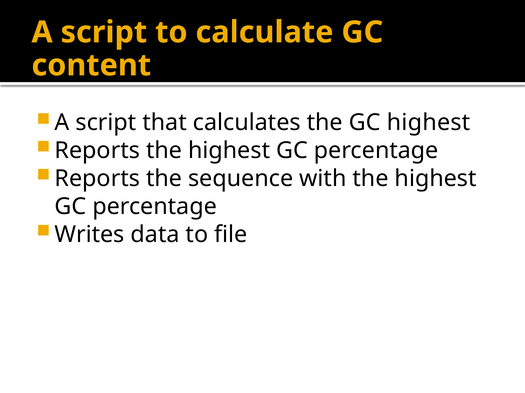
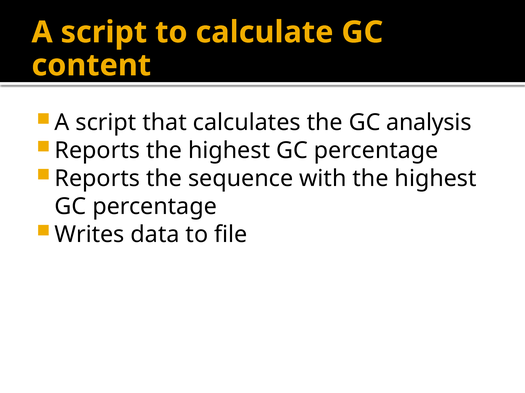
GC highest: highest -> analysis (429, 123)
